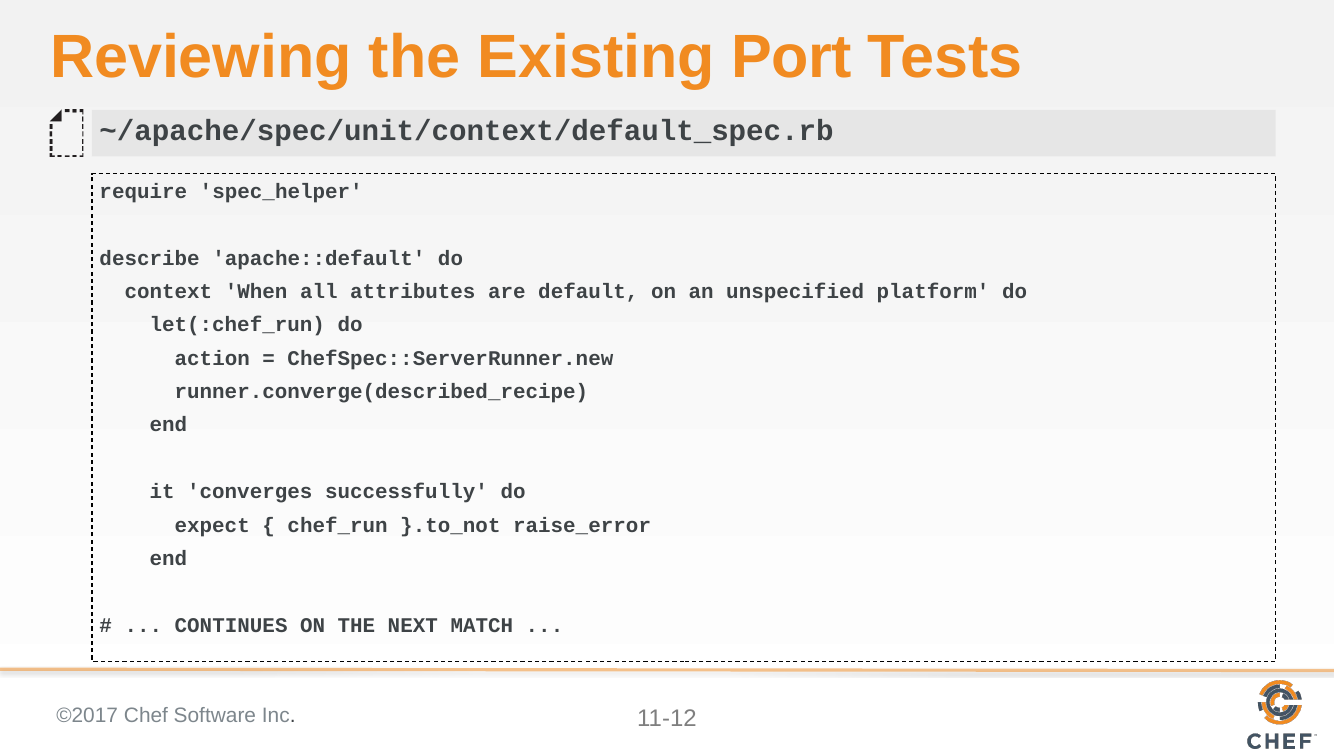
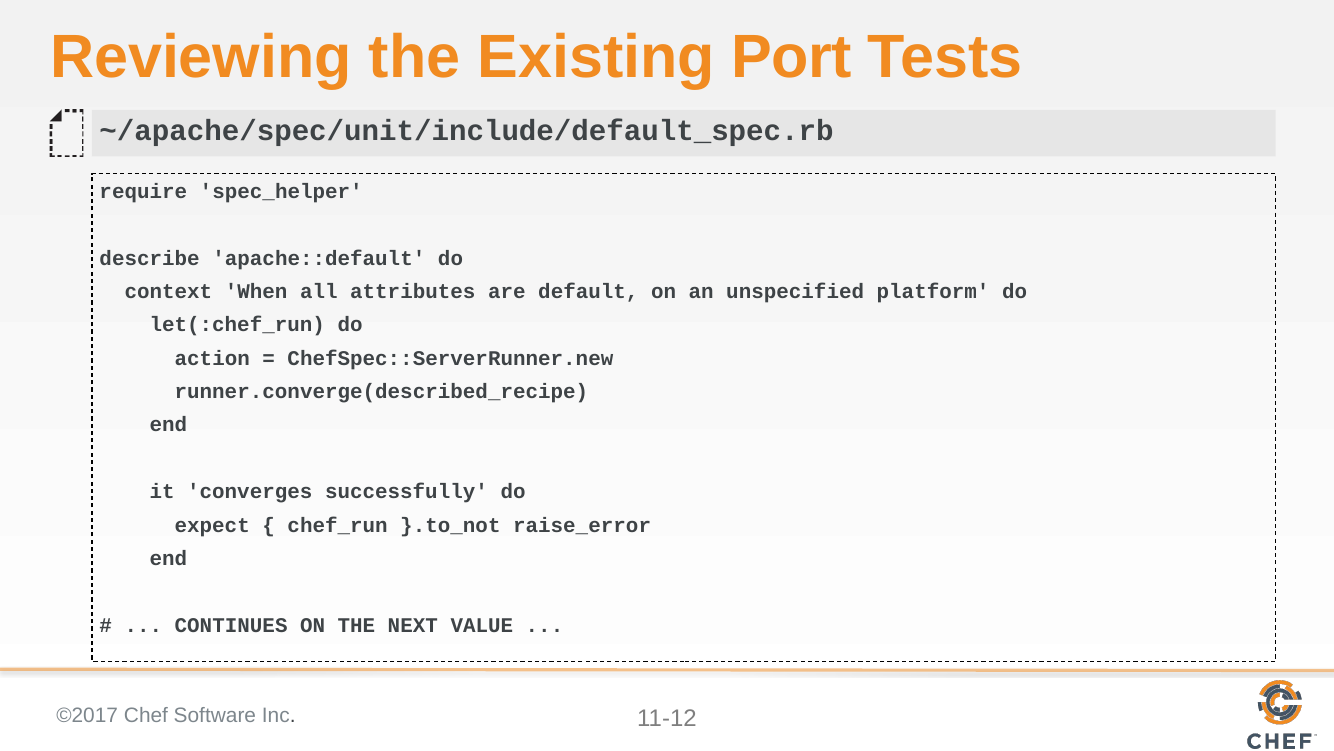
~/apache/spec/unit/context/default_spec.rb: ~/apache/spec/unit/context/default_spec.rb -> ~/apache/spec/unit/include/default_spec.rb (467, 131)
MATCH: MATCH -> VALUE (482, 625)
